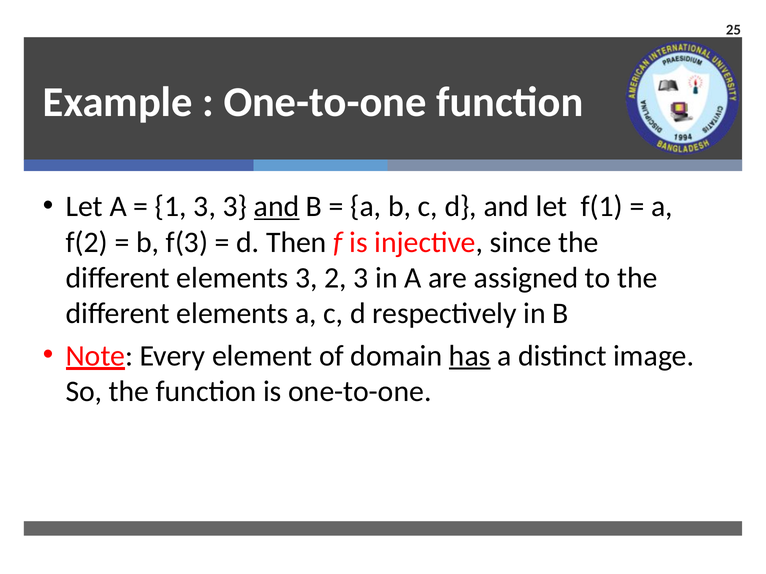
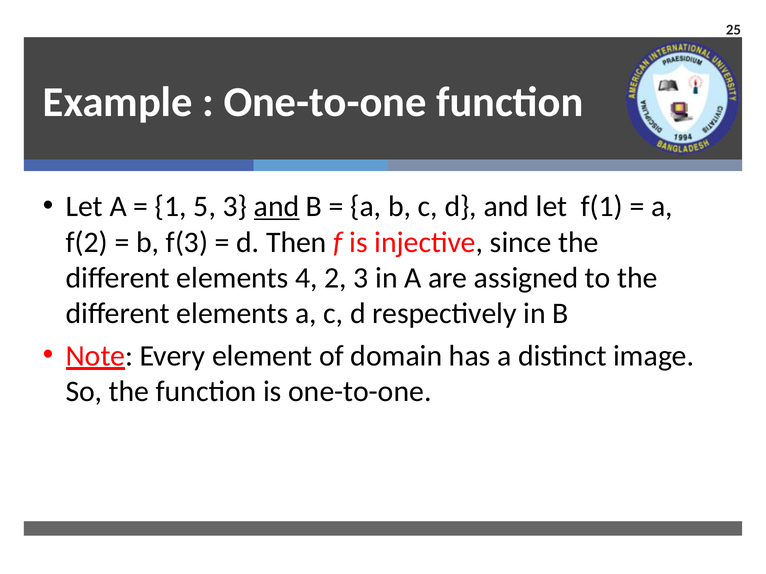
1 3: 3 -> 5 (205, 207)
elements 3: 3 -> 4 (306, 278)
has underline: present -> none (470, 356)
